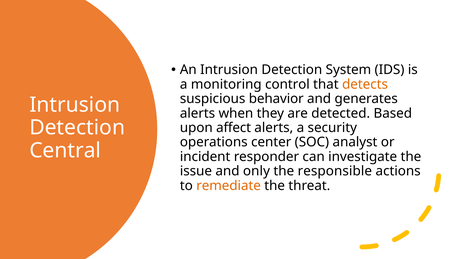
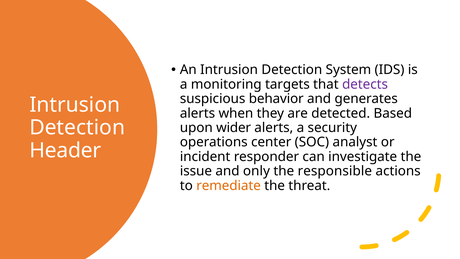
control: control -> targets (287, 84)
detects colour: orange -> purple (365, 84)
affect: affect -> wider (234, 128)
Central: Central -> Header (65, 150)
